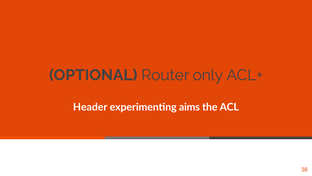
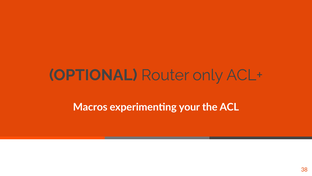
Header: Header -> Macros (90, 107)
aims: aims -> your (189, 107)
